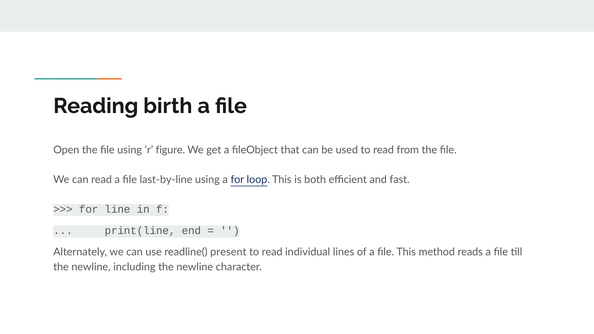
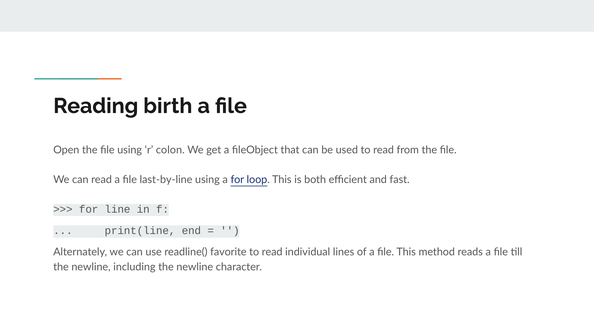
figure: figure -> colon (170, 150)
present: present -> favorite (228, 252)
